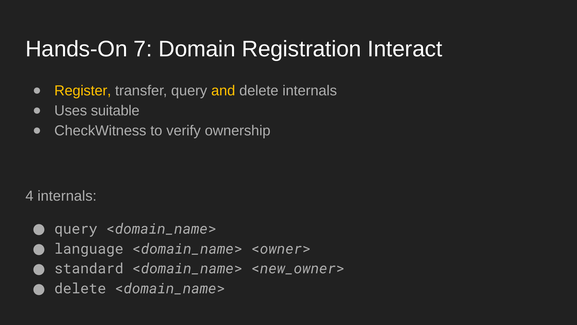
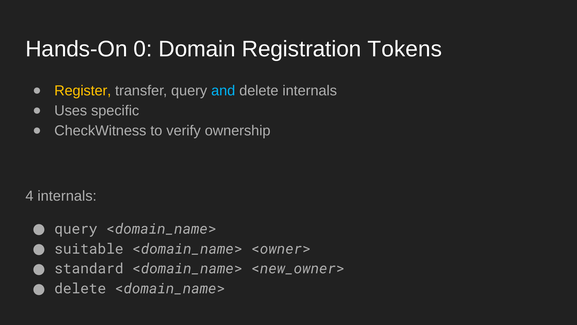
7: 7 -> 0 (143, 49)
Interact: Interact -> Tokens (405, 49)
and colour: yellow -> light blue (223, 91)
suitable: suitable -> specific (115, 111)
language: language -> suitable (89, 249)
